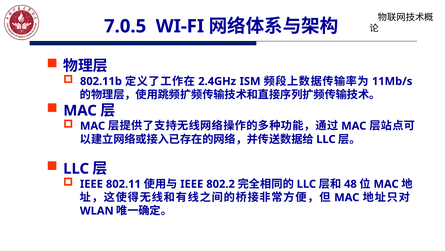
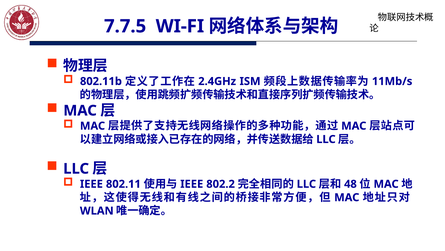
7.0.5: 7.0.5 -> 7.7.5 (125, 26)
